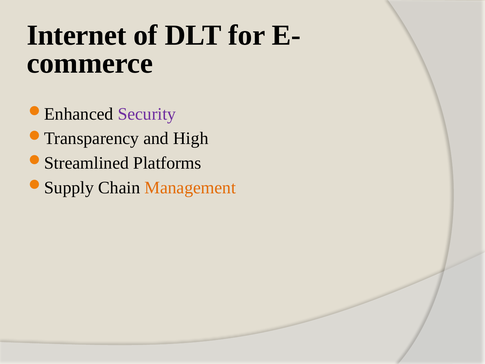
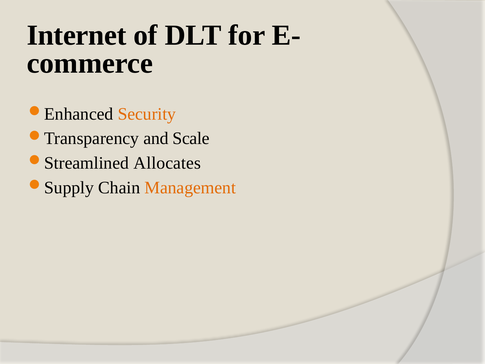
Security colour: purple -> orange (147, 114)
High: High -> Scale (191, 138)
Platforms: Platforms -> Allocates (167, 163)
